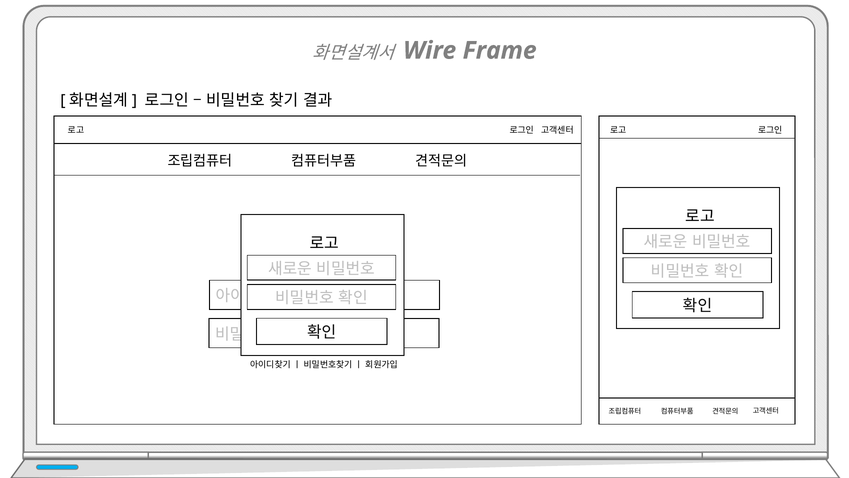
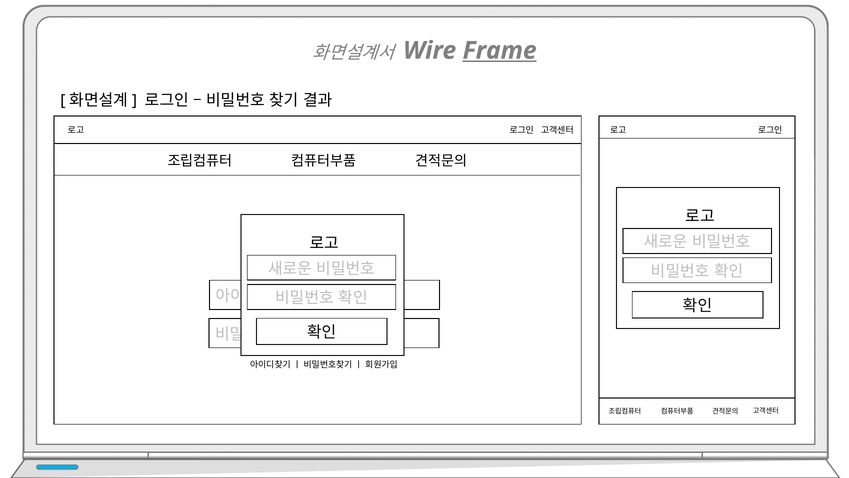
Frame underline: none -> present (500, 51)
